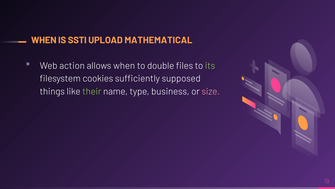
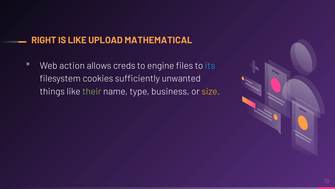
WHEN: WHEN -> RIGHT (44, 40)
IS SSTI: SSTI -> LIKE (77, 40)
allows when: when -> creds (124, 66)
double: double -> engine (161, 66)
its colour: light green -> light blue (210, 66)
supposed: supposed -> unwanted (181, 78)
size colour: pink -> yellow (211, 91)
